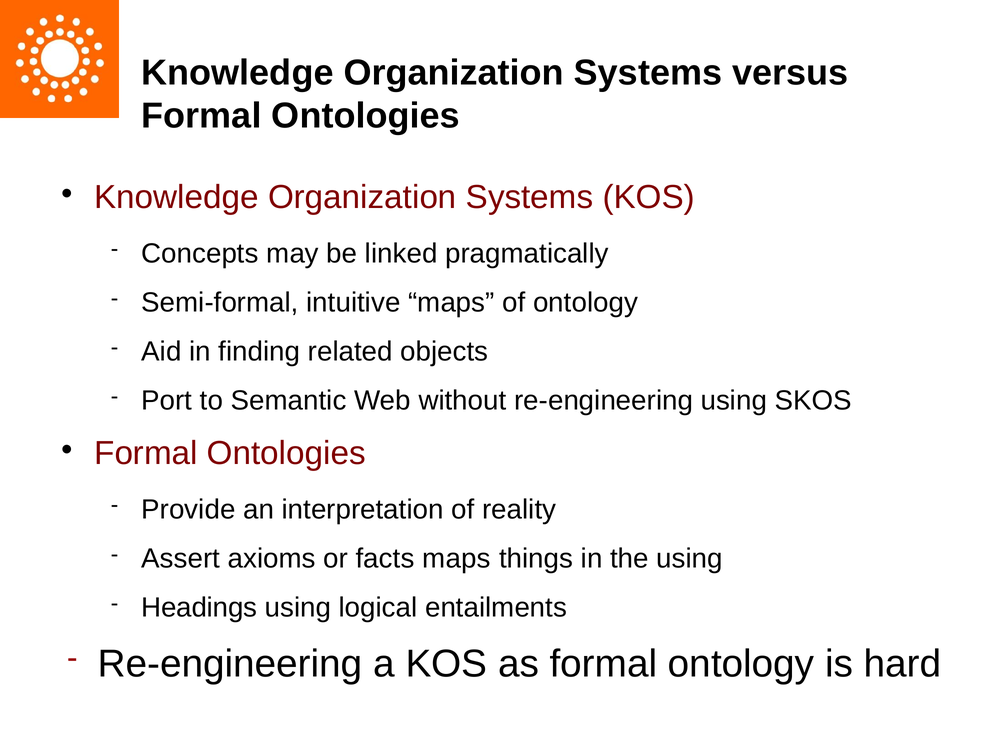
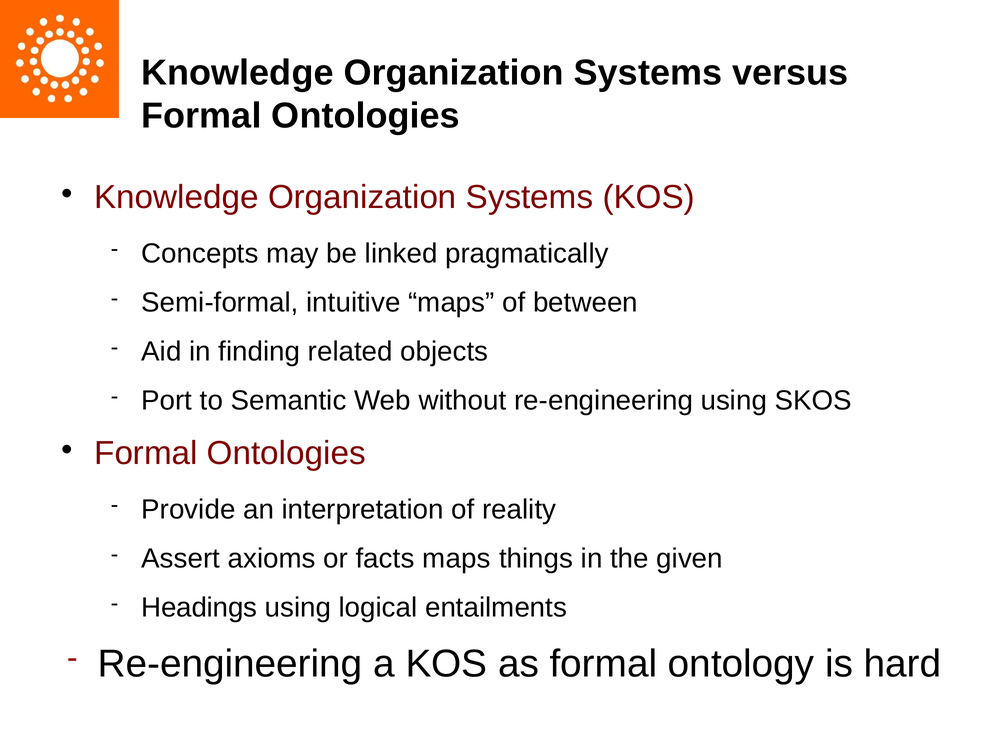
of ontology: ontology -> between (585, 302)
the using: using -> given (690, 558)
